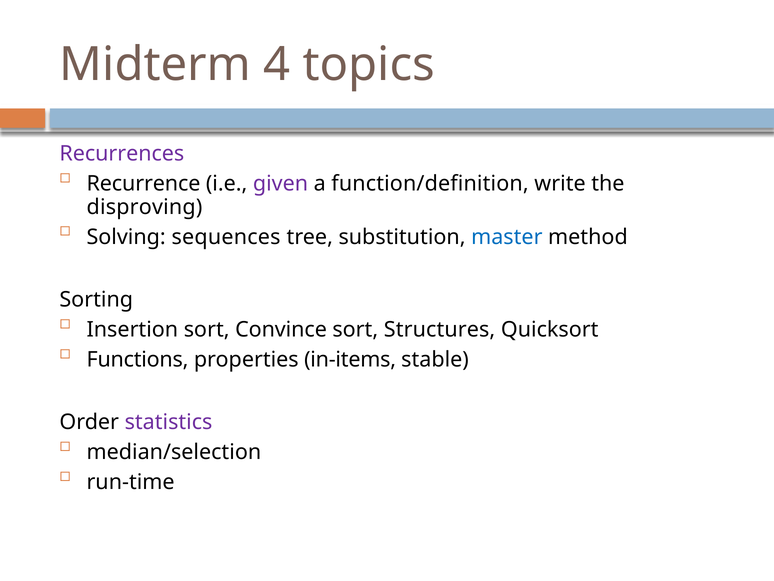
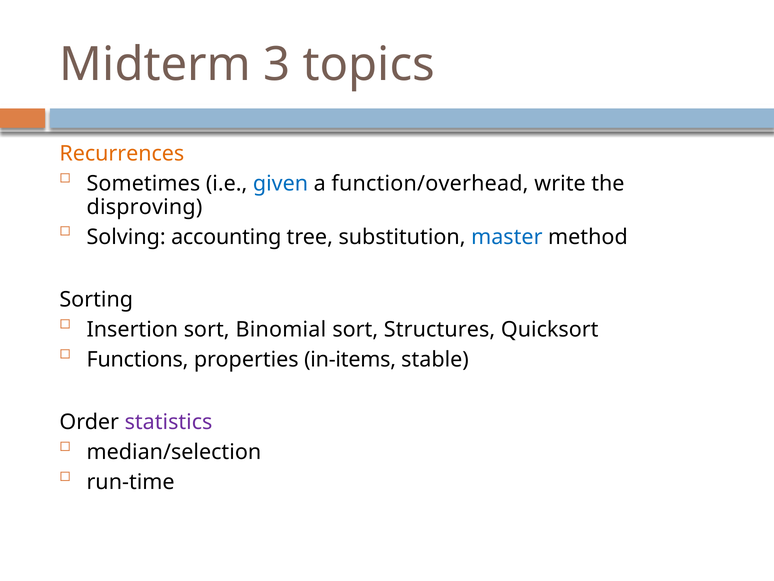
4: 4 -> 3 (277, 65)
Recurrences colour: purple -> orange (122, 154)
Recurrence: Recurrence -> Sometimes (143, 184)
given colour: purple -> blue (281, 184)
function/definition: function/definition -> function/overhead (430, 184)
sequences: sequences -> accounting (226, 237)
Convince: Convince -> Binomial (281, 329)
